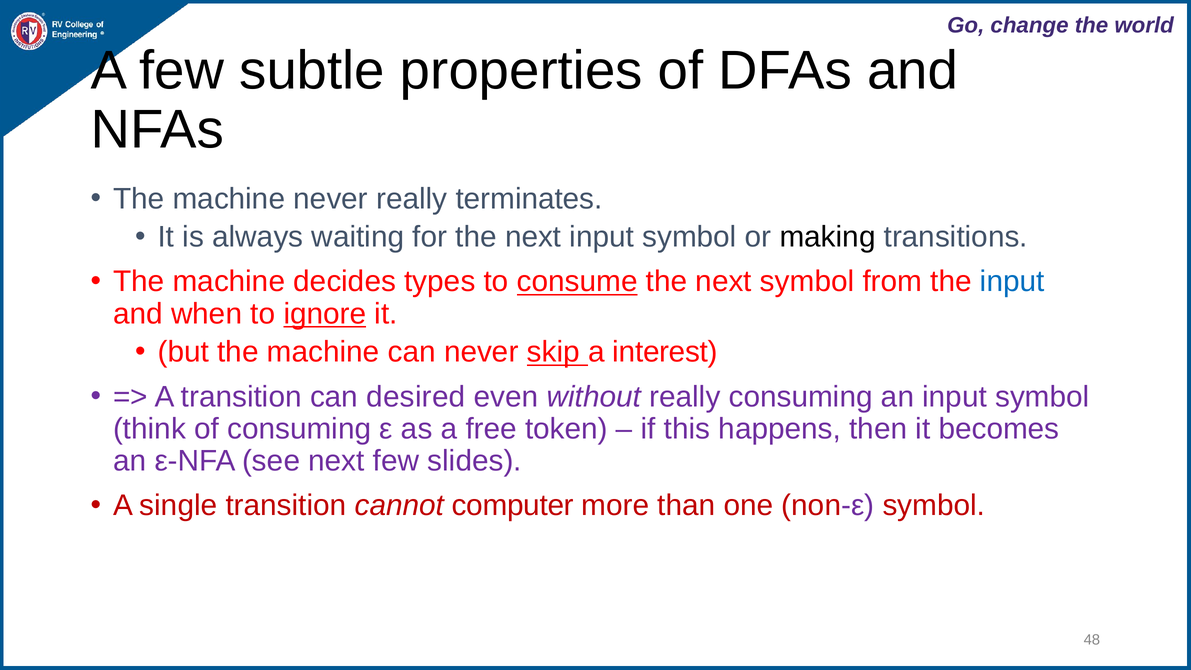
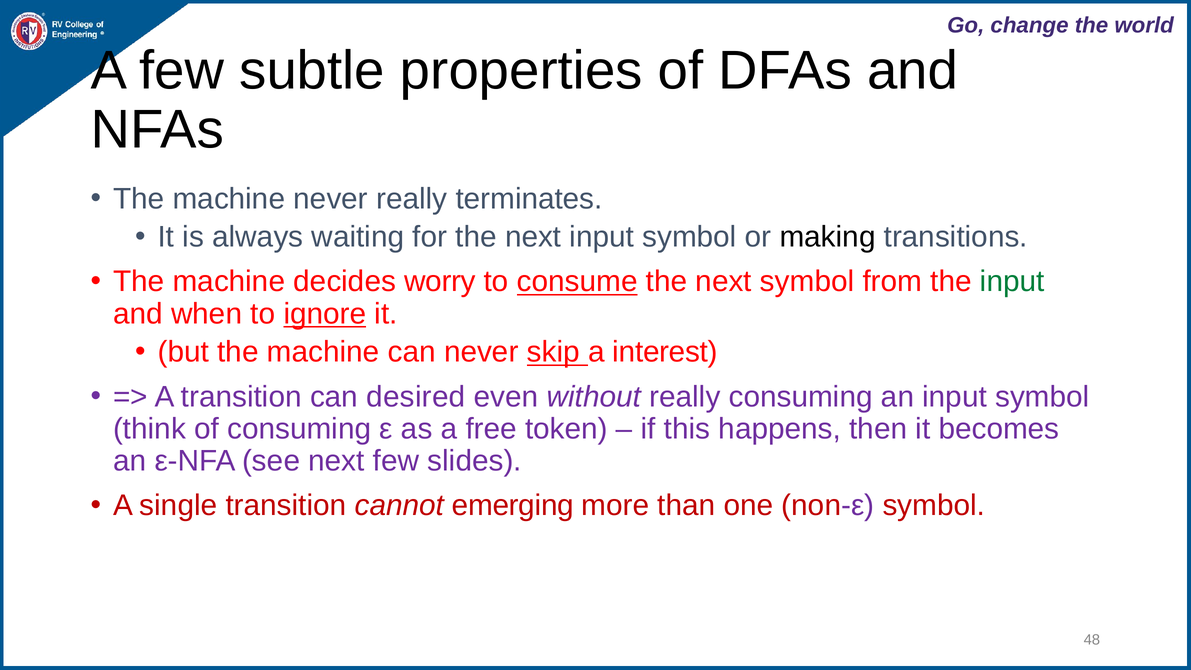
types: types -> worry (440, 282)
input colour: blue -> green (1012, 282)
computer: computer -> emerging (513, 505)
